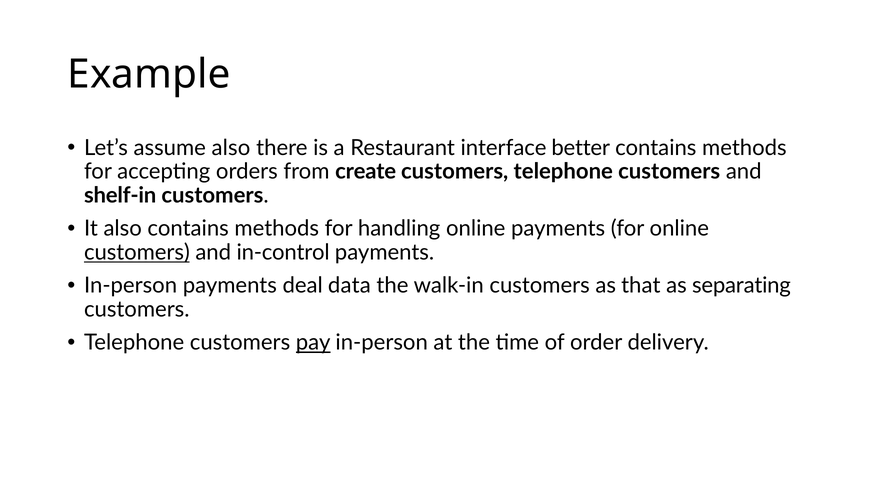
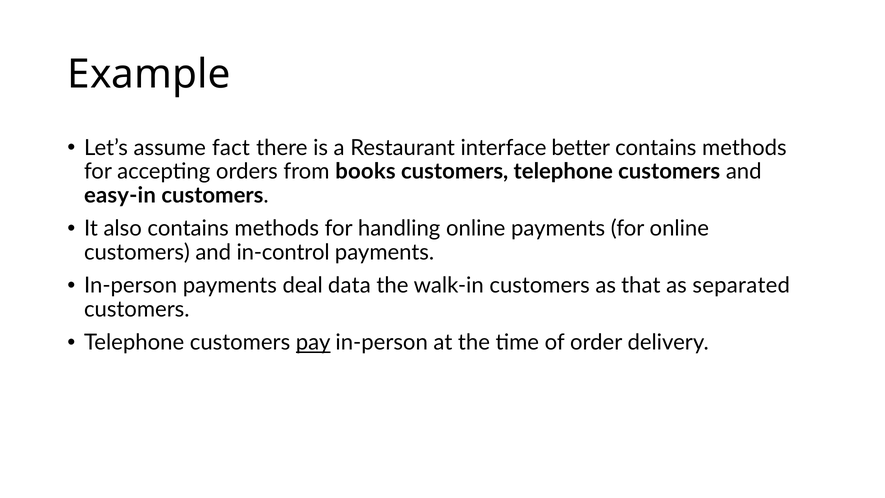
assume also: also -> fact (231, 148)
create: create -> books (365, 172)
shelf-in: shelf-in -> easy-in (120, 195)
customers underline: present -> none (137, 252)
separating: separating -> separated (741, 286)
